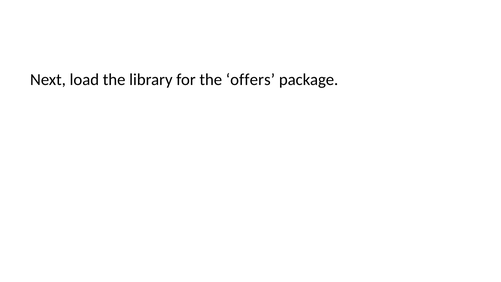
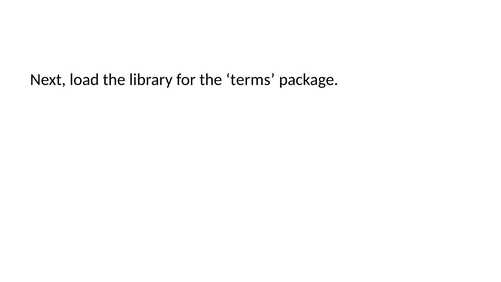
offers: offers -> terms (250, 79)
